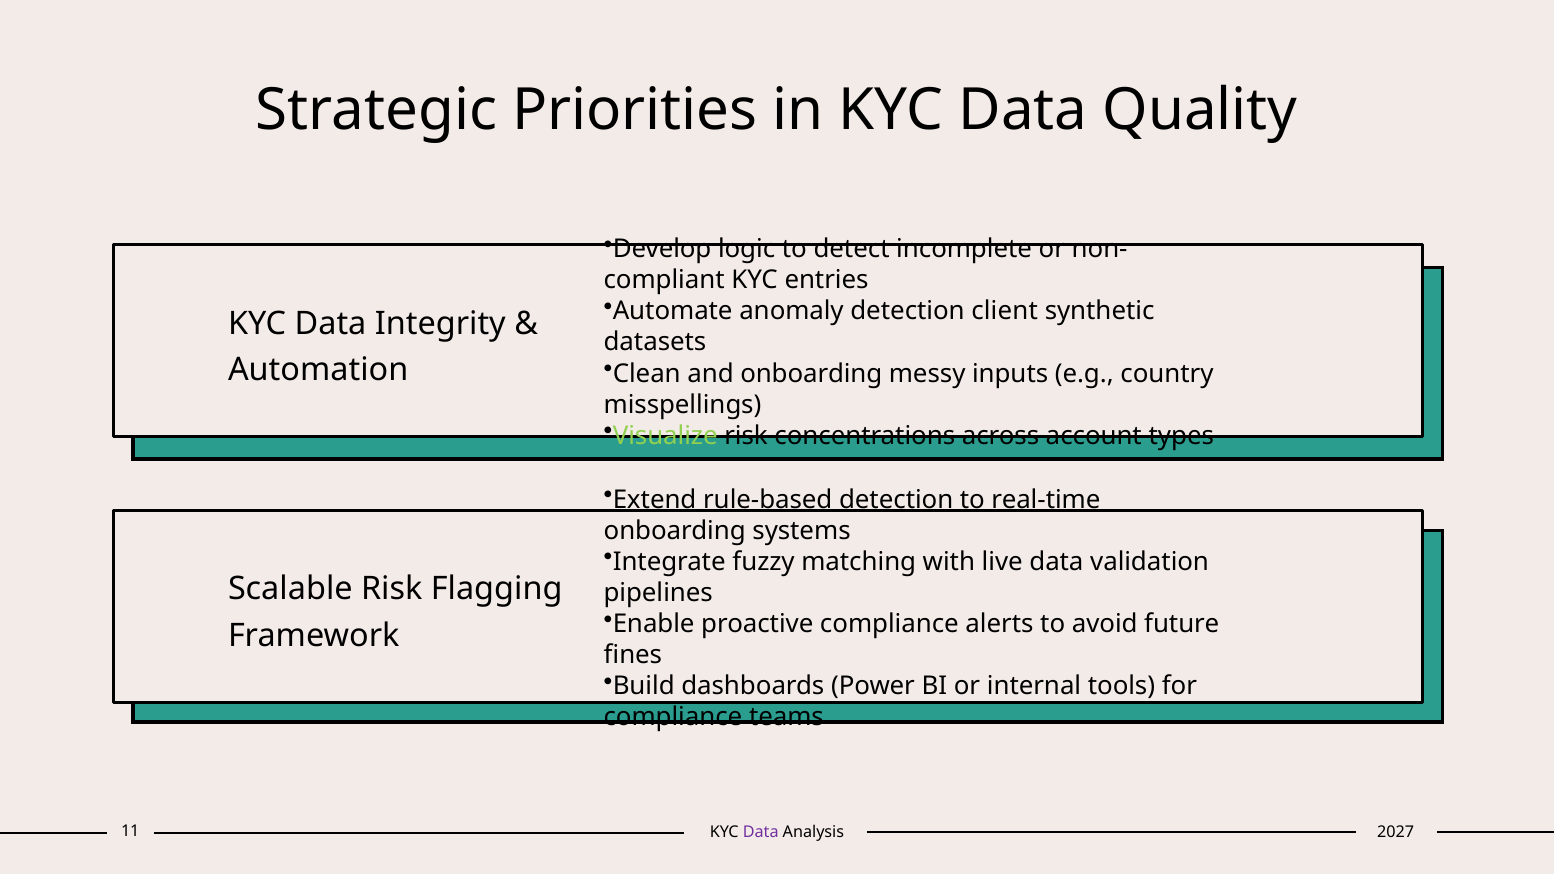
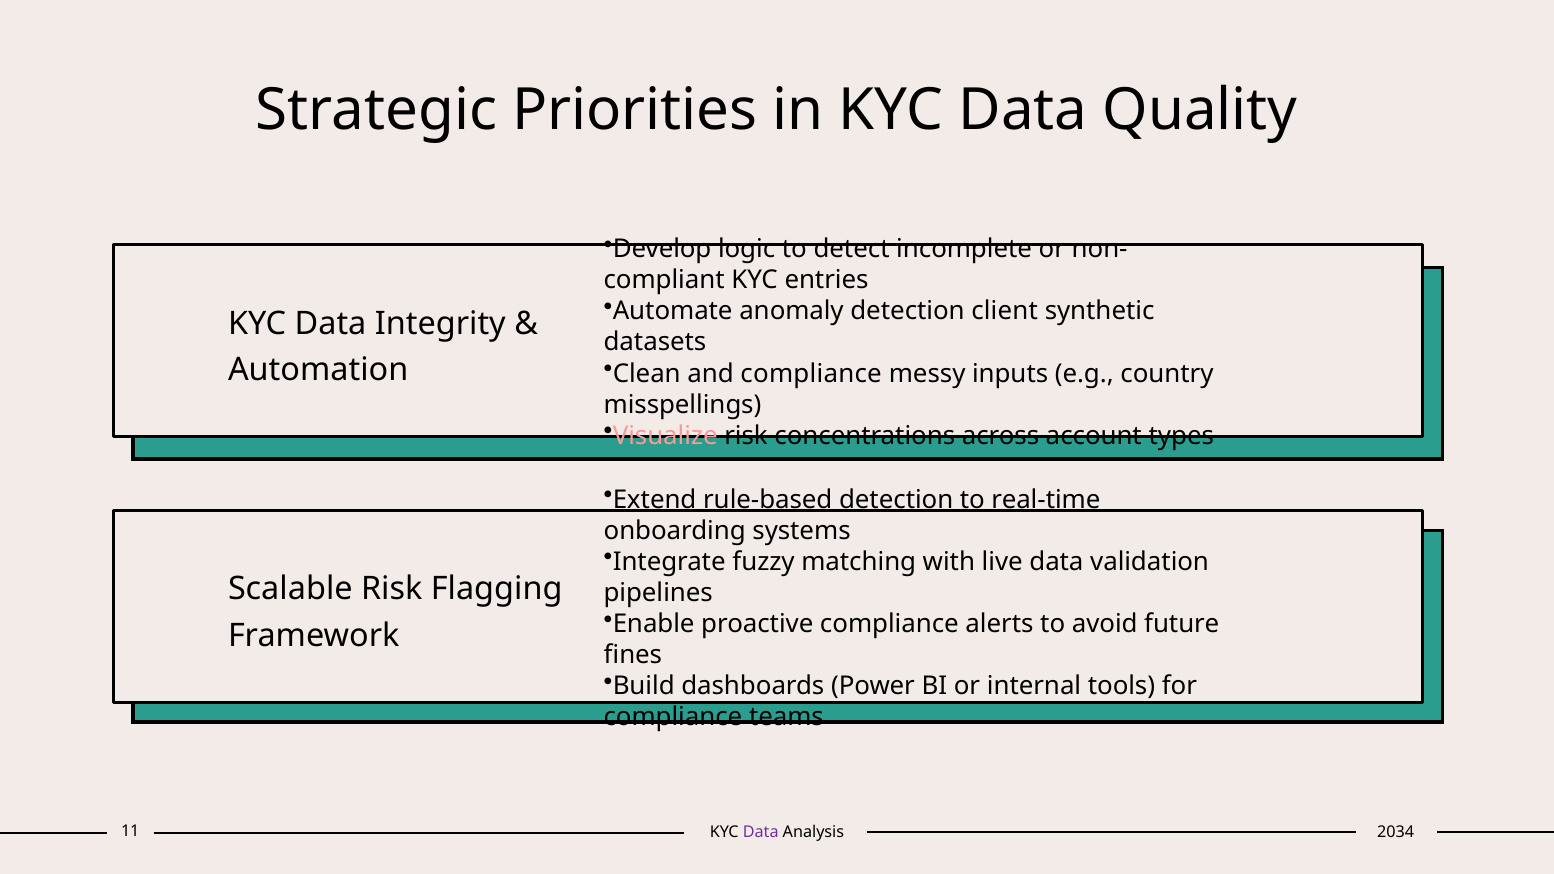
and onboarding: onboarding -> compliance (811, 374)
Visualize colour: light green -> pink (665, 436)
2027: 2027 -> 2034 (1396, 833)
